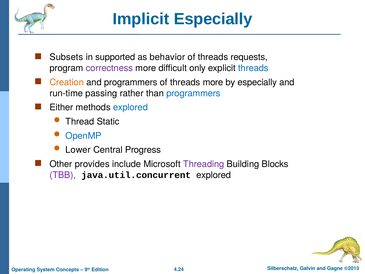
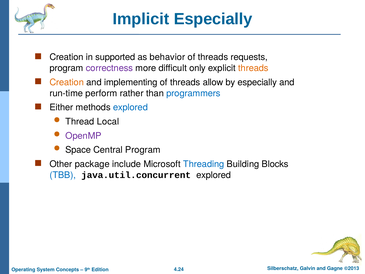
Subsets: Subsets -> Creation (66, 57)
threads colour: blue -> orange (253, 68)
and programmers: programmers -> implementing (131, 82)
threads more: more -> allow (213, 82)
passing: passing -> perform (101, 93)
Static: Static -> Local (108, 121)
OpenMP colour: blue -> purple (83, 136)
Lower: Lower -> Space (78, 150)
Central Progress: Progress -> Program (143, 150)
provides: provides -> package (92, 164)
Threading colour: purple -> blue (204, 164)
TBB colour: purple -> blue (63, 175)
